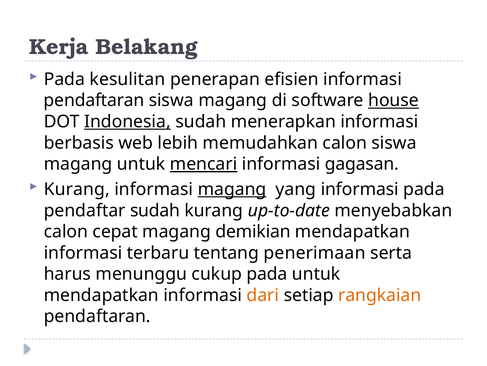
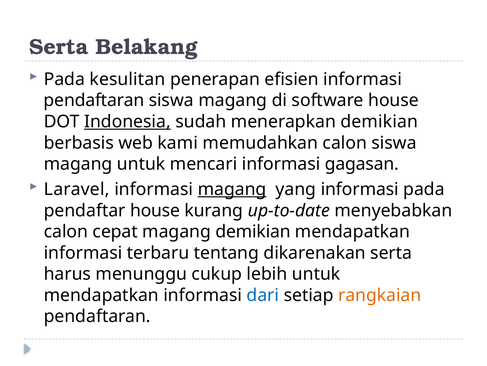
Kerja: Kerja -> Serta (59, 47)
house underline: present -> none (394, 100)
menerapkan informasi: informasi -> demikian (379, 121)
lebih: lebih -> kami (178, 143)
mencari underline: present -> none (204, 164)
Kurang: Kurang -> Laravel (77, 189)
pendaftar sudah: sudah -> house (155, 210)
penerimaan: penerimaan -> dikarenakan (315, 252)
cukup pada: pada -> lebih (267, 274)
dari colour: orange -> blue (263, 295)
